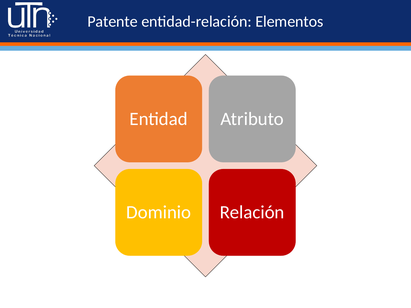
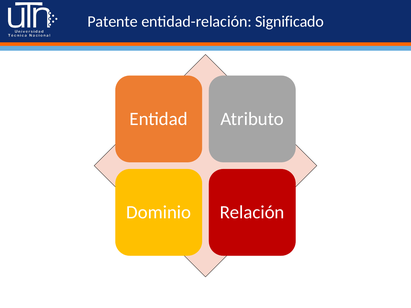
Elementos: Elementos -> Significado (289, 22)
